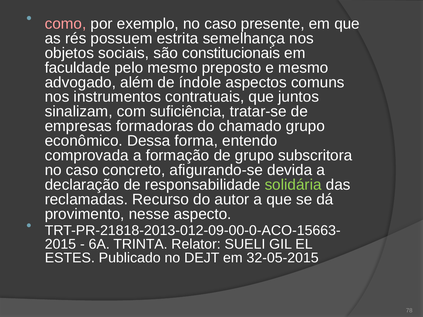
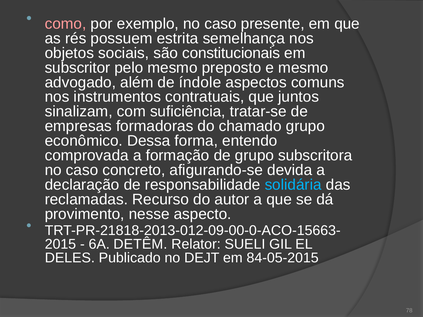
faculdade: faculdade -> subscritor (77, 68)
solidária colour: light green -> light blue (293, 185)
TRINTA: TRINTA -> DETÊM (140, 244)
ESTES: ESTES -> DELES (70, 258)
32-05-2015: 32-05-2015 -> 84-05-2015 (283, 258)
